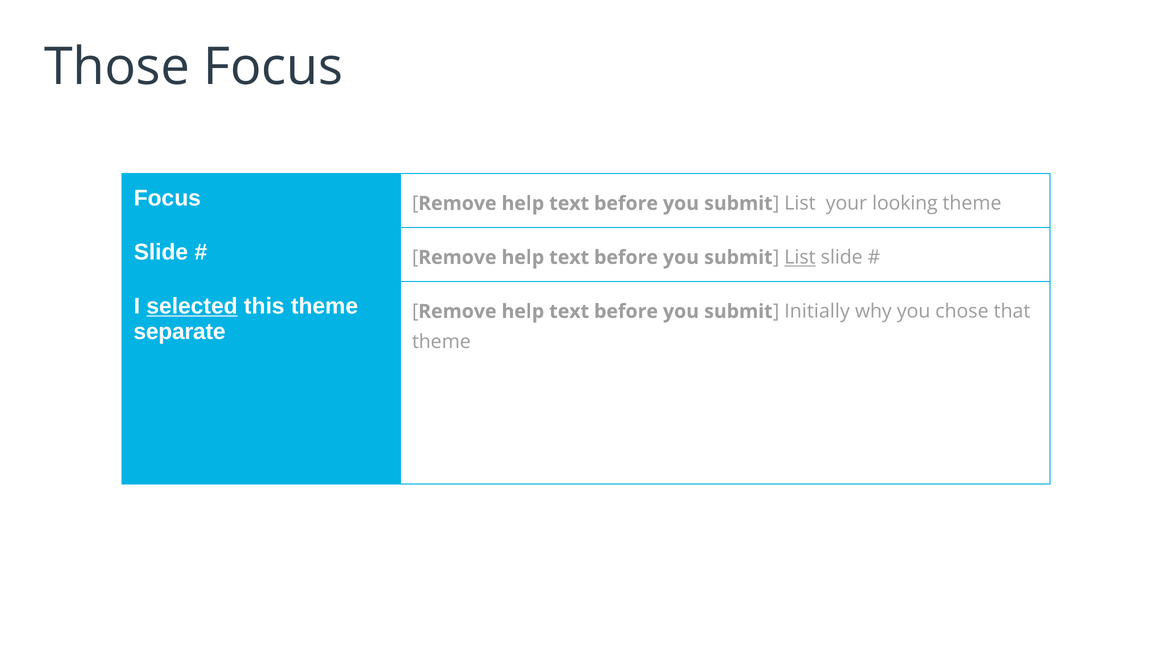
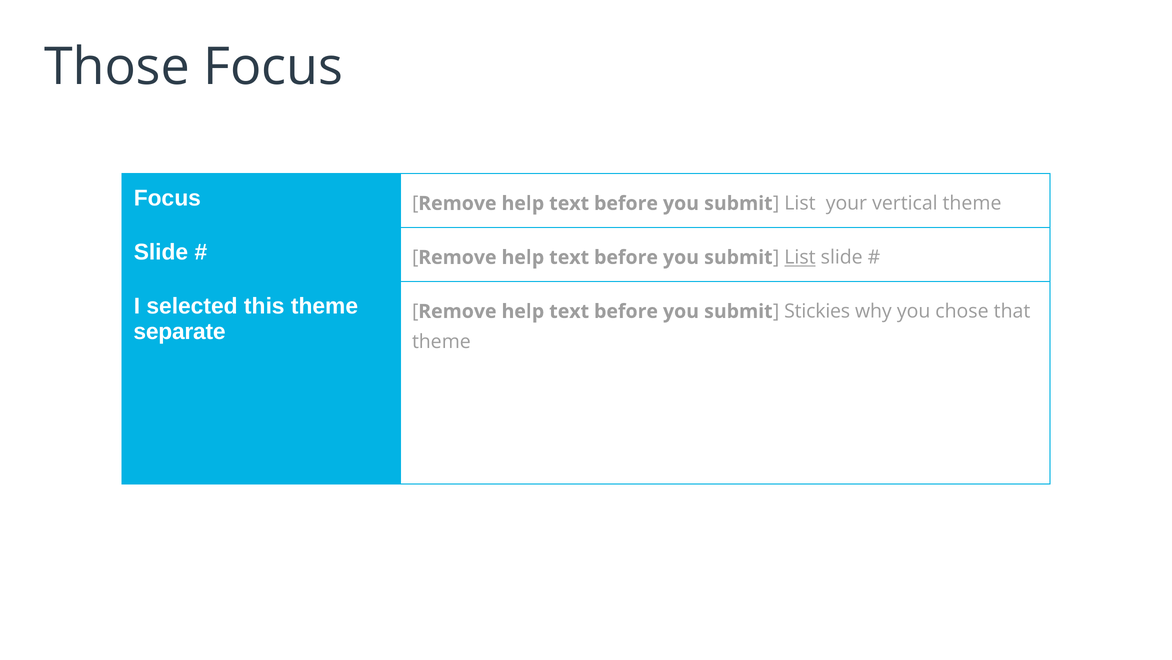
looking: looking -> vertical (905, 203)
selected underline: present -> none (192, 306)
Initially: Initially -> Stickies (817, 311)
